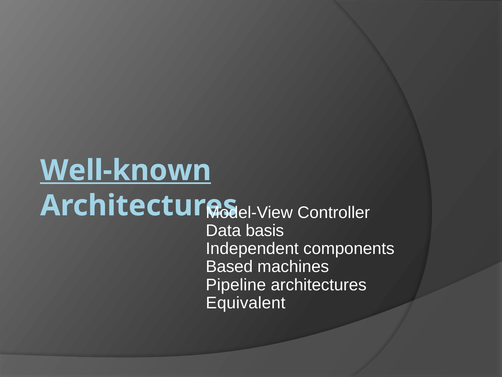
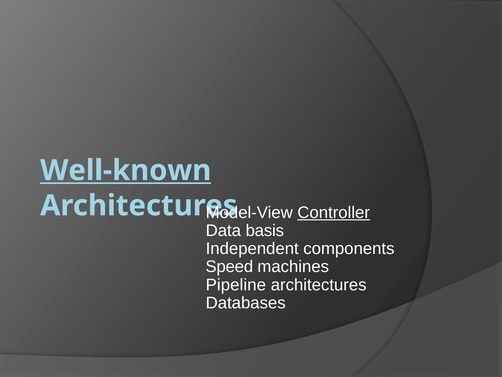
Controller underline: none -> present (334, 212)
Based: Based -> Speed (229, 266)
Equivalent: Equivalent -> Databases (246, 303)
